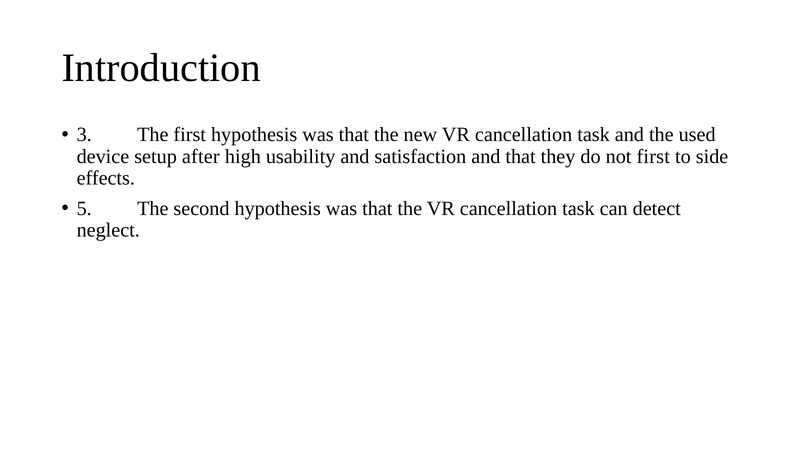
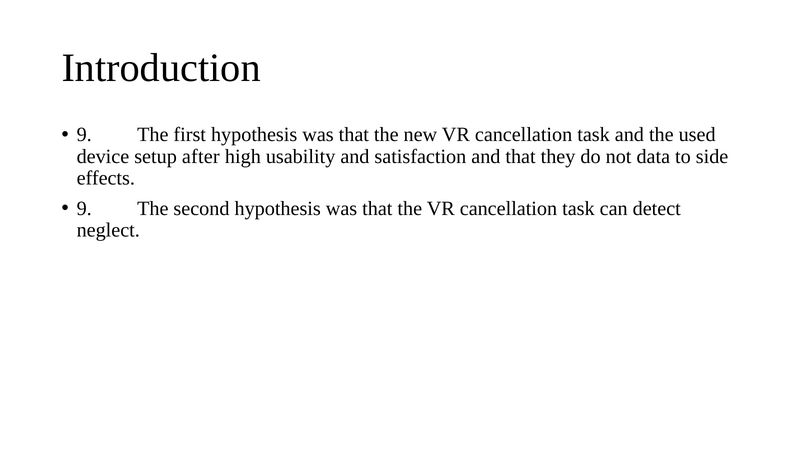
3: 3 -> 9 (84, 135)
not first: first -> data (653, 156)
5: 5 -> 9 (84, 208)
